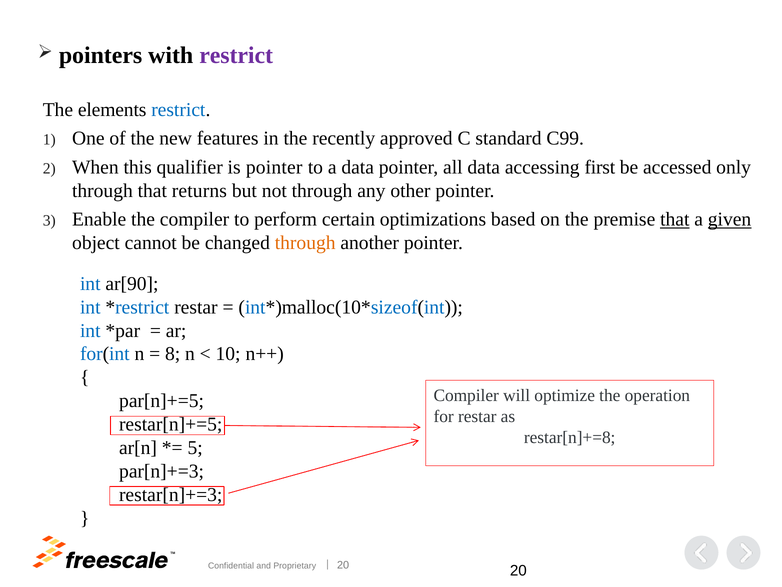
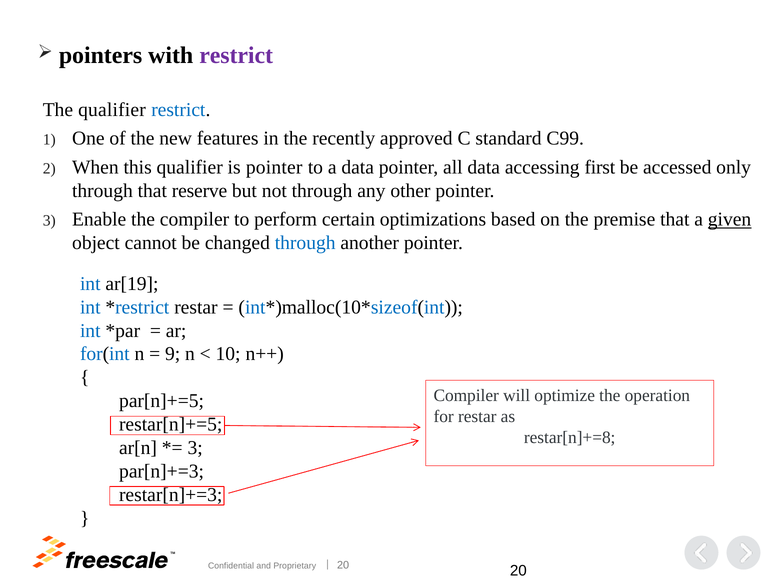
The elements: elements -> qualifier (112, 110)
returns: returns -> reserve (200, 191)
that underline: present -> none (675, 219)
through colour: orange -> blue (305, 243)
ar[90: ar[90 -> ar[19 (132, 283)
8: 8 -> 9 (173, 354)
5: 5 -> 3 (195, 448)
